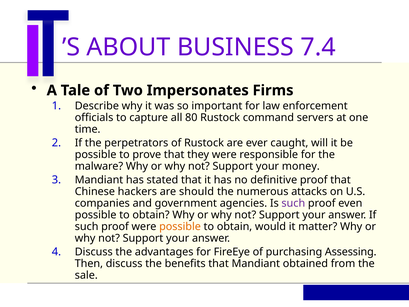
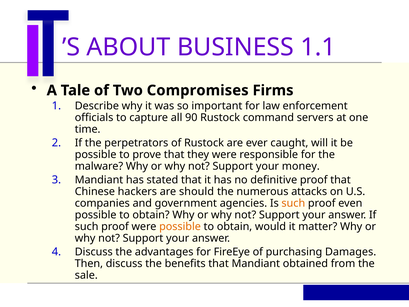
7.4: 7.4 -> 1.1 (318, 47)
Impersonates: Impersonates -> Compromises (198, 90)
80: 80 -> 90 (191, 117)
such colour: purple -> orange (293, 203)
Assessing: Assessing -> Damages (351, 252)
